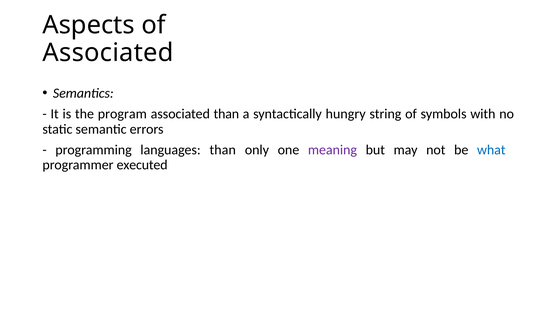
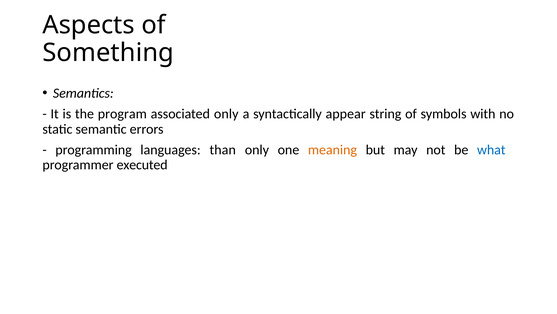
Associated: Associated -> Something (108, 52)
associated than: than -> only (226, 114)
hungry: hungry -> appear (346, 114)
meaning colour: purple -> orange (332, 150)
